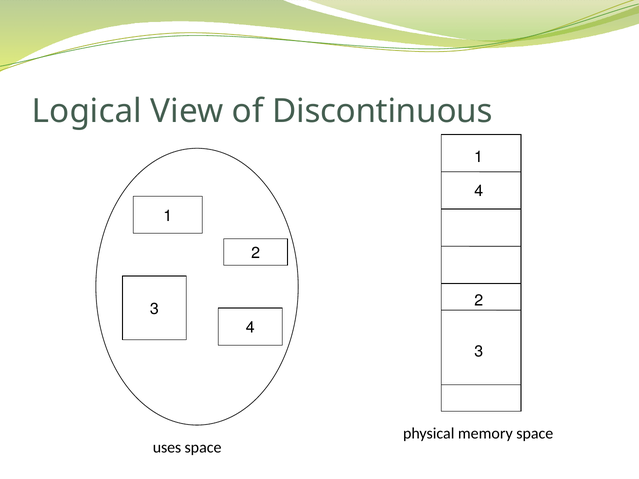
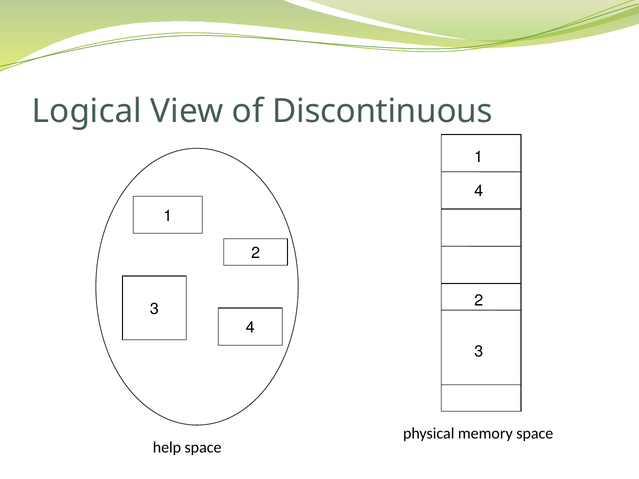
uses: uses -> help (167, 448)
